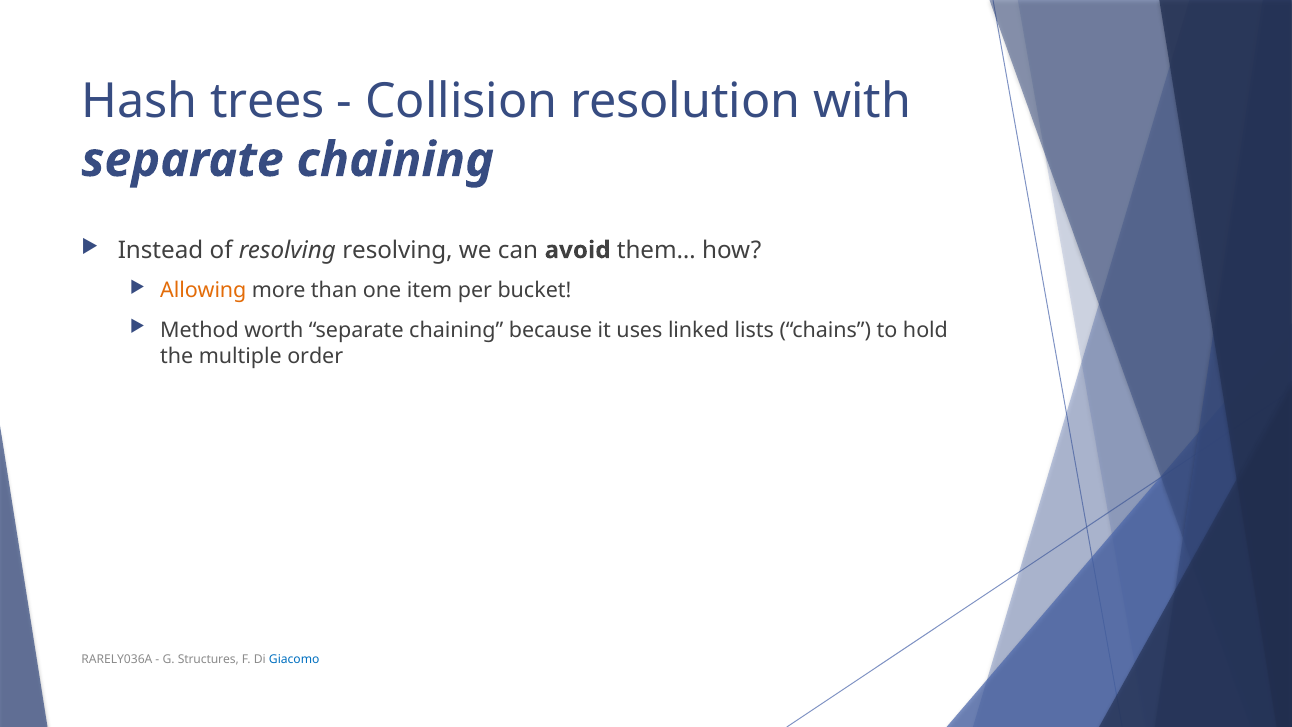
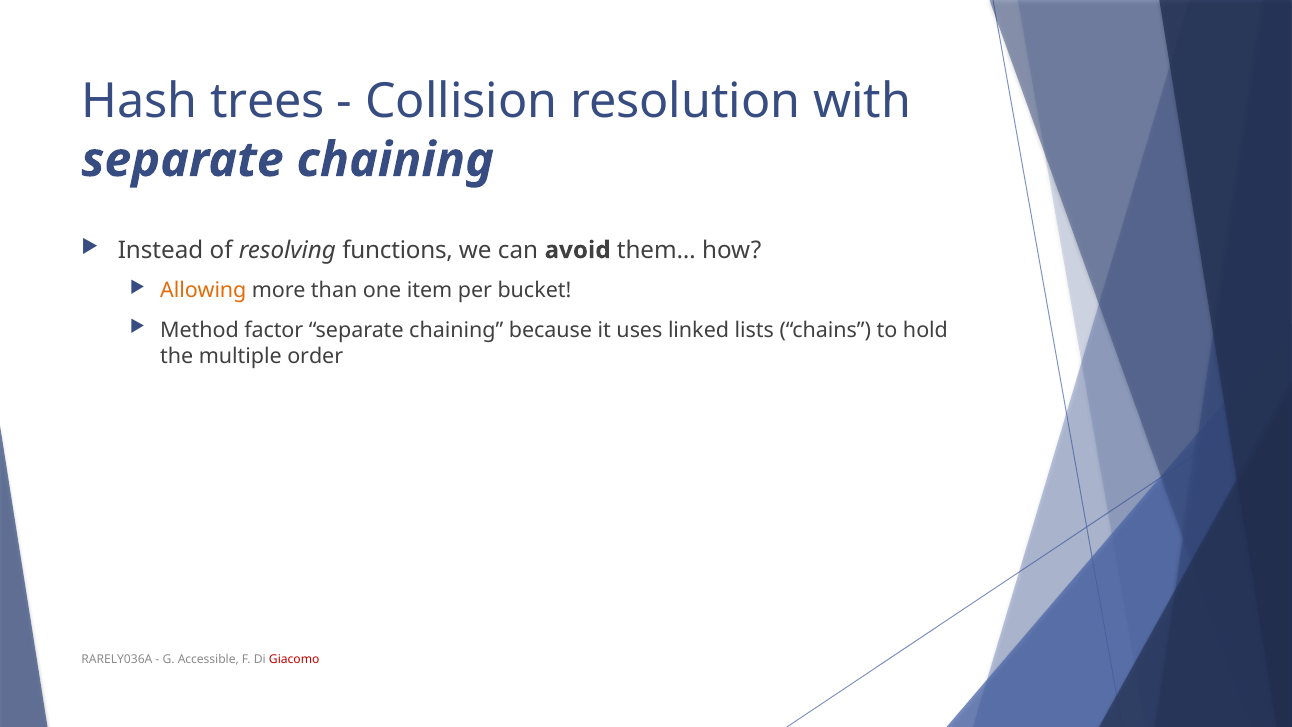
resolving resolving: resolving -> functions (398, 250)
worth: worth -> factor (274, 330)
Structures: Structures -> Accessible (208, 659)
Giacomo colour: blue -> red (294, 659)
